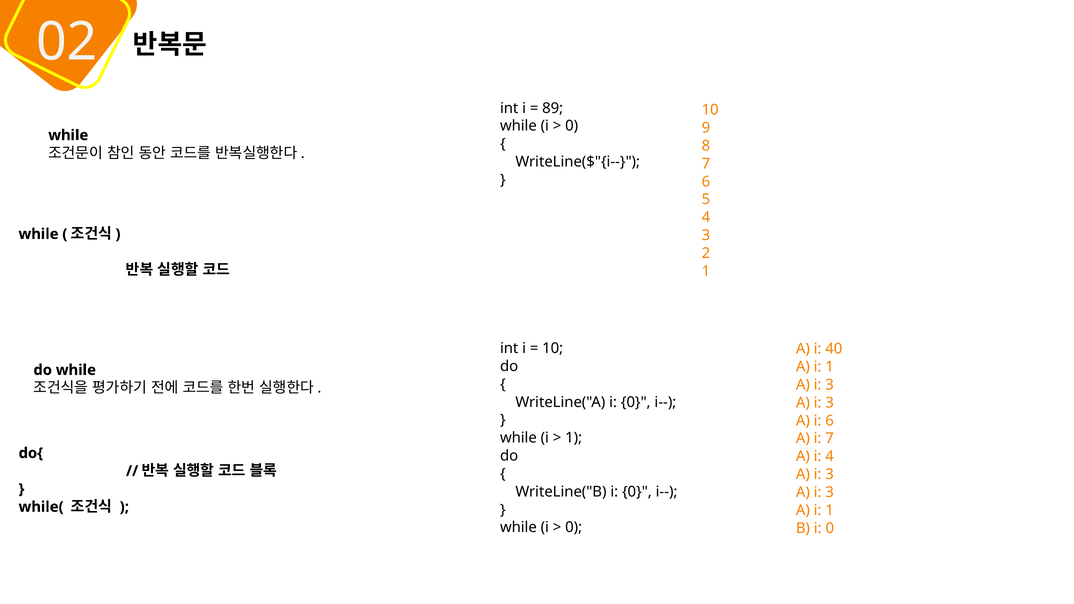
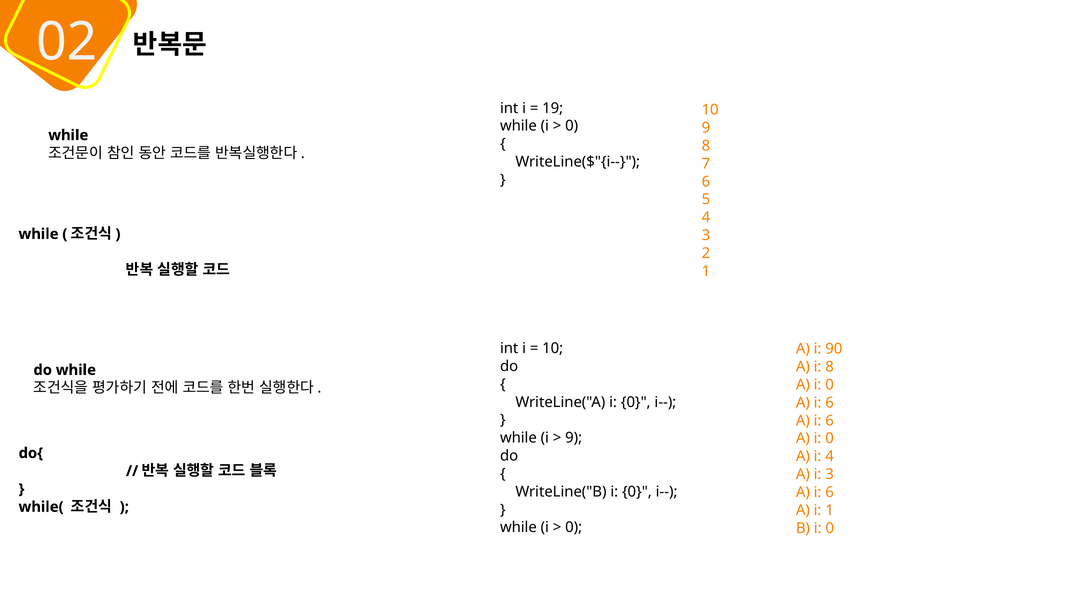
89: 89 -> 19 (553, 108)
40: 40 -> 90 (834, 349)
1: 1 -> 8 (830, 367)
3: 3 -> 0 (830, 385)
3: 3 -> 6 (830, 403)
1: 1 -> 9 (574, 438)
7: 7 -> 0 (830, 439)
3: 3 -> 6 (830, 492)
